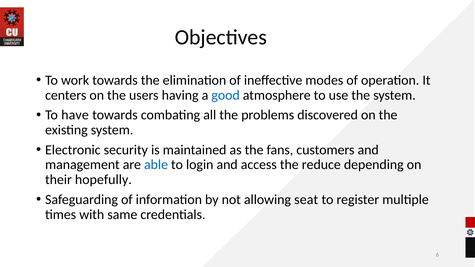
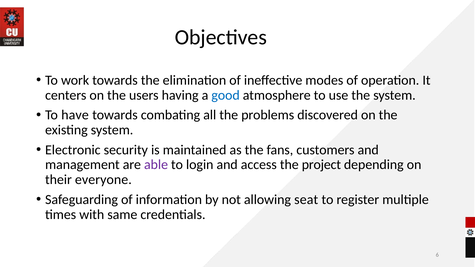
able colour: blue -> purple (156, 165)
reduce: reduce -> project (321, 165)
hopefully: hopefully -> everyone (103, 180)
